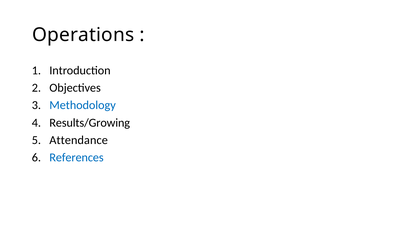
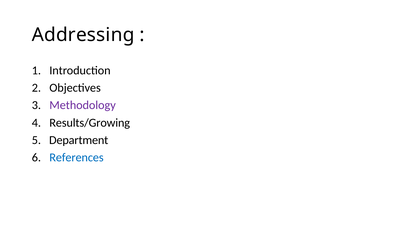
Operations: Operations -> Addressing (83, 35)
Methodology colour: blue -> purple (83, 105)
Attendance: Attendance -> Department (79, 140)
